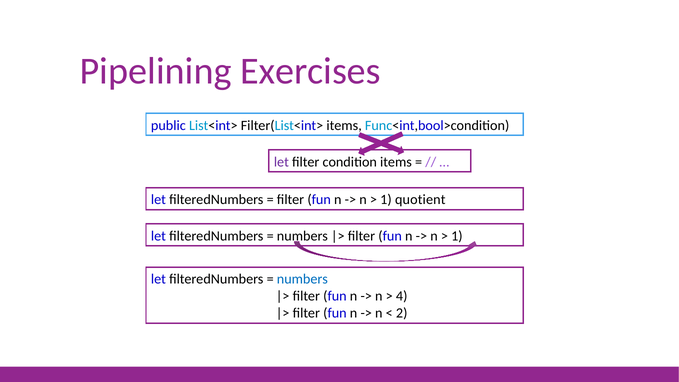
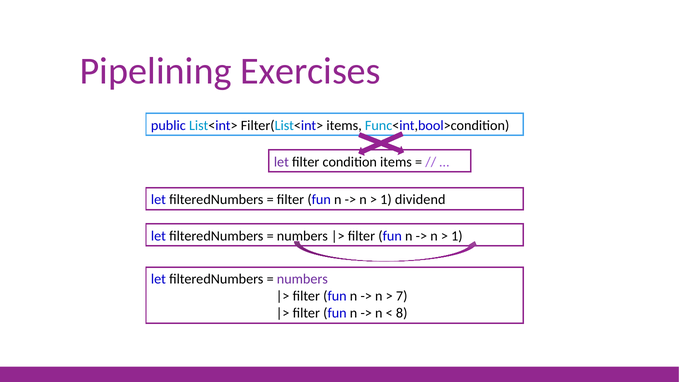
quotient: quotient -> dividend (420, 200)
numbers colour: blue -> purple (302, 279)
4: 4 -> 7 (402, 296)
2: 2 -> 8 (402, 313)
